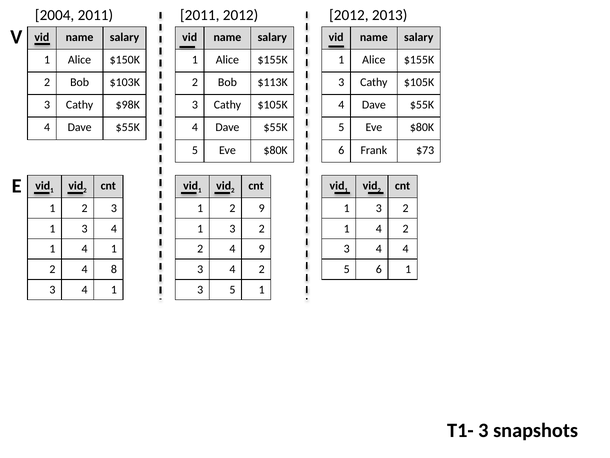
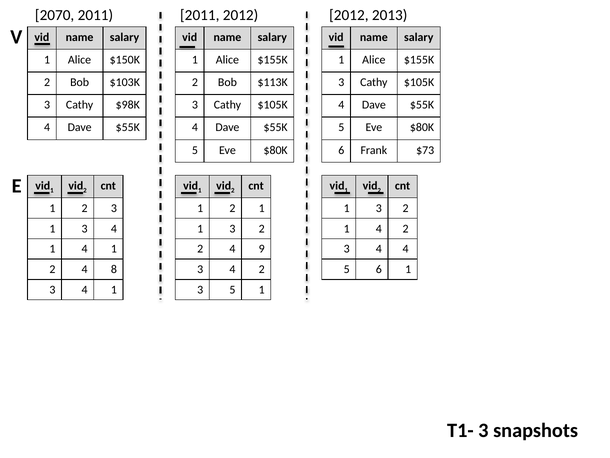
2004: 2004 -> 2070 (55, 15)
1 2 9: 9 -> 1 (262, 208)
